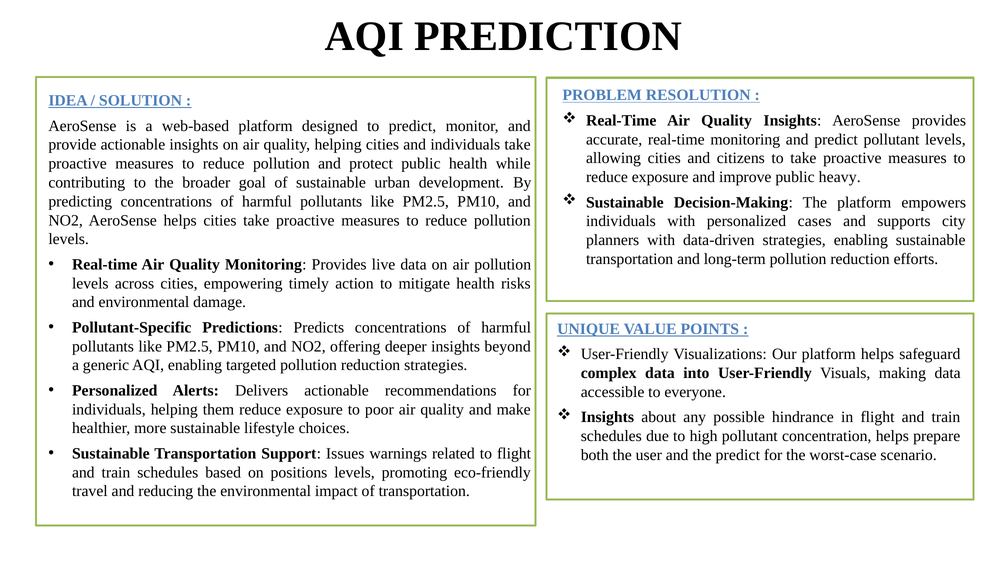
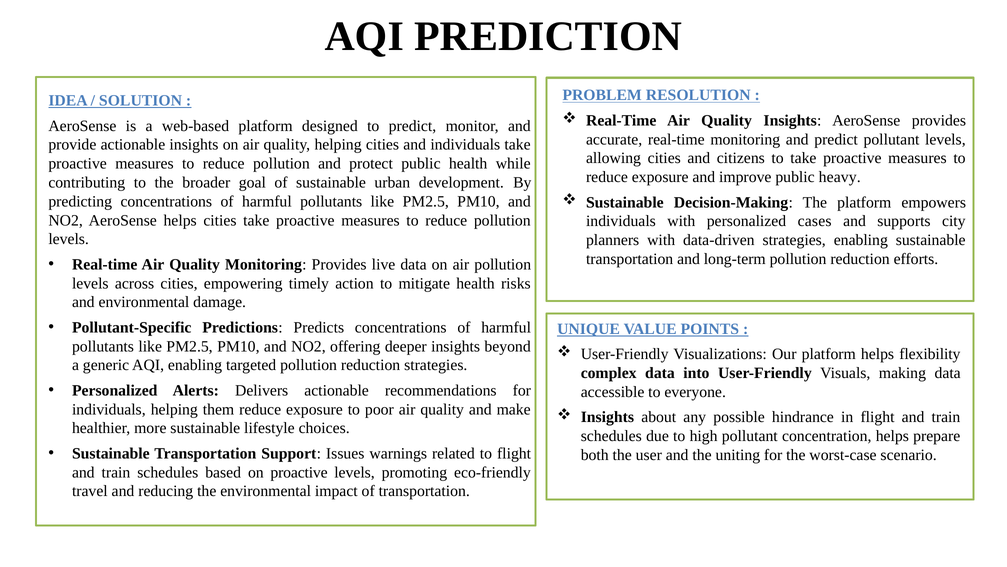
safeguard: safeguard -> flexibility (930, 354)
the predict: predict -> uniting (738, 455)
on positions: positions -> proactive (299, 472)
